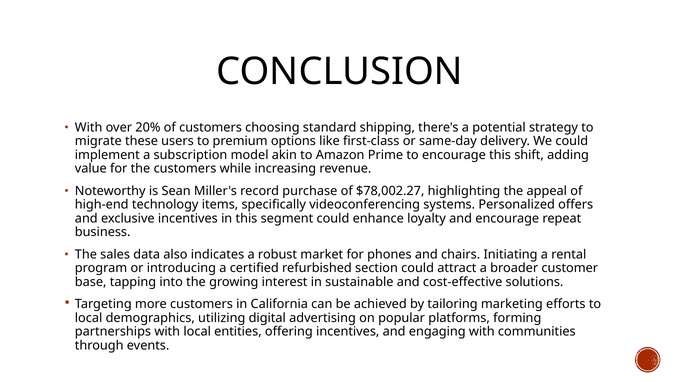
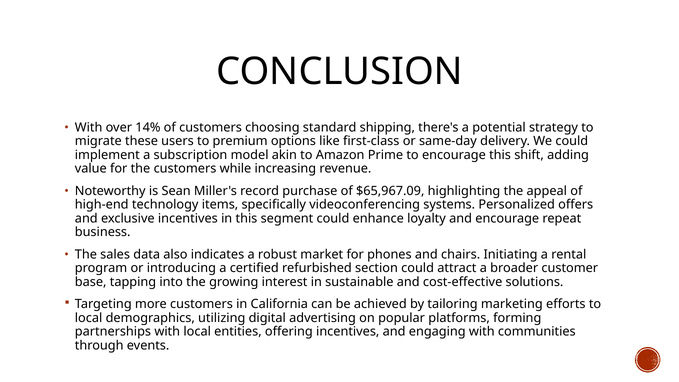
20%: 20% -> 14% (148, 128)
$78,002.27: $78,002.27 -> $65,967.09 (390, 191)
